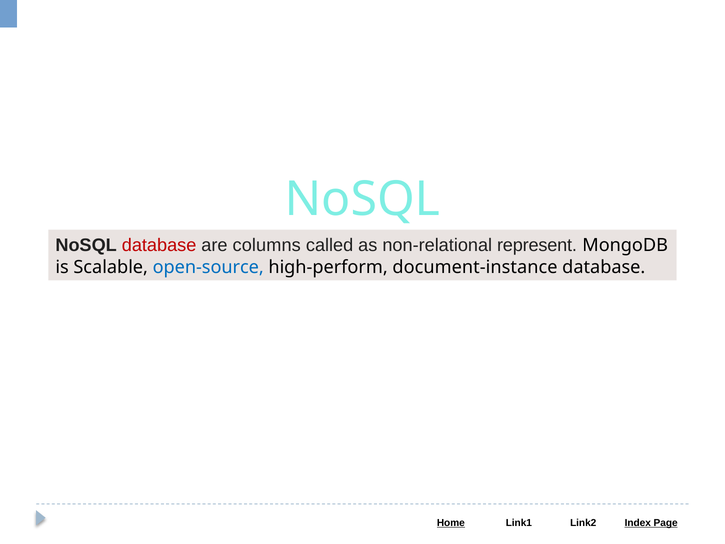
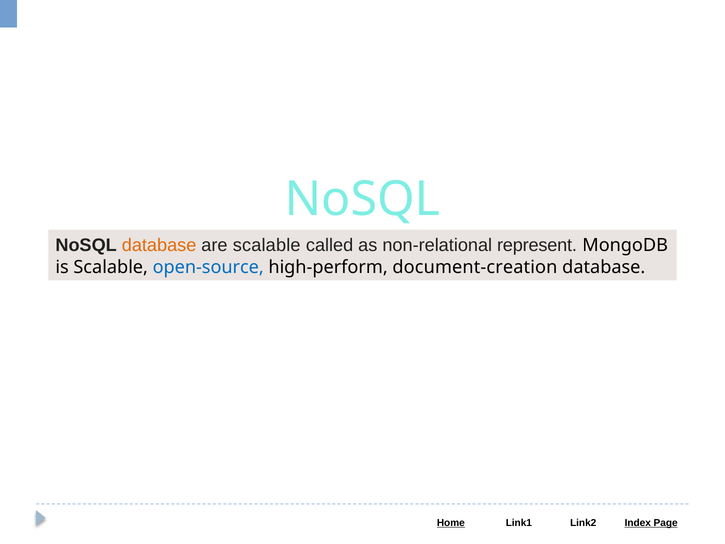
database colour: red -> orange (159, 245)
are columns: columns -> scalable (267, 245)
document-instance: document-instance -> document-creation (475, 267)
